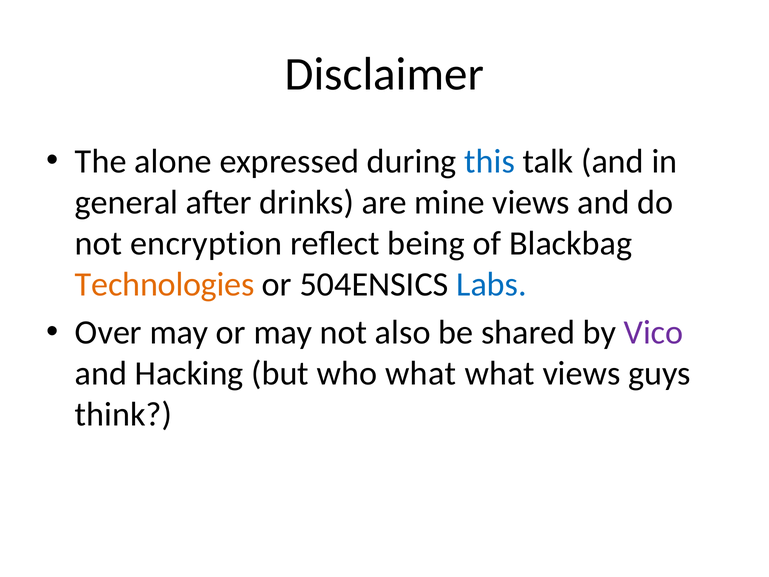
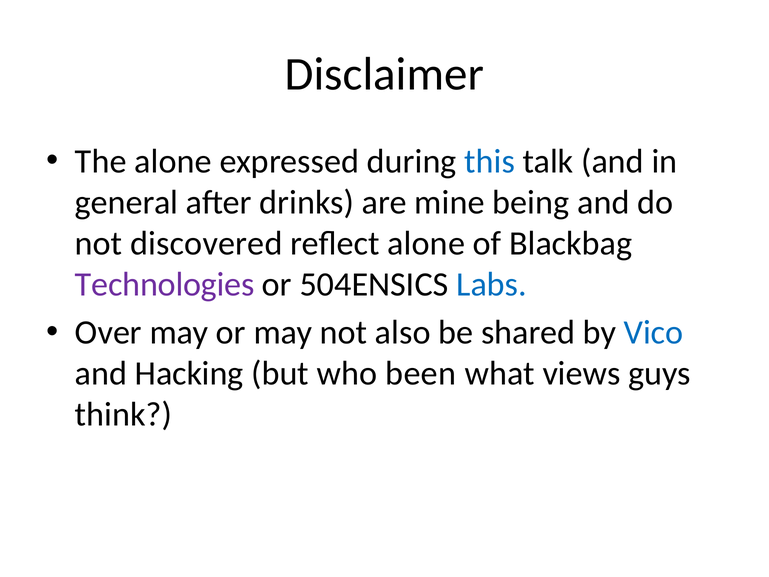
mine views: views -> being (531, 202)
encryption: encryption -> discovered (206, 243)
reflect being: being -> alone (426, 243)
Technologies colour: orange -> purple (165, 285)
Vico colour: purple -> blue (654, 332)
who what: what -> been (421, 373)
